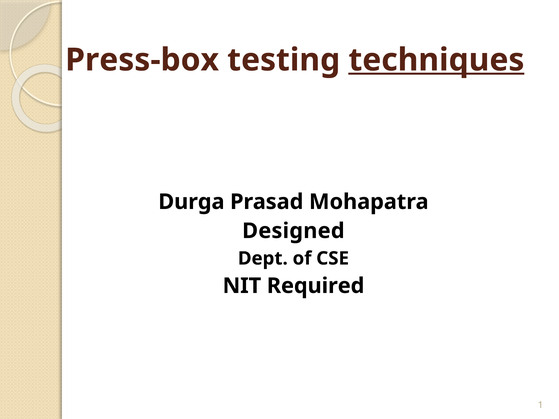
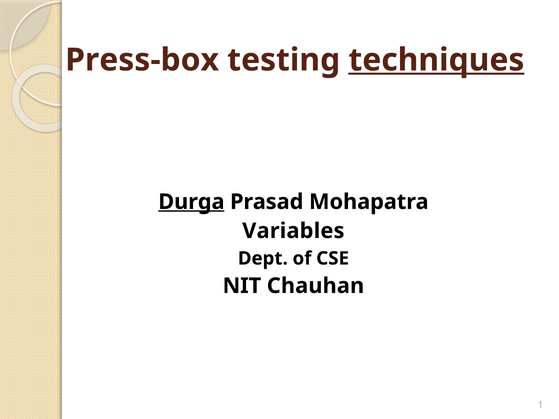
Durga underline: none -> present (191, 202)
Designed: Designed -> Variables (293, 231)
Required: Required -> Chauhan (315, 286)
